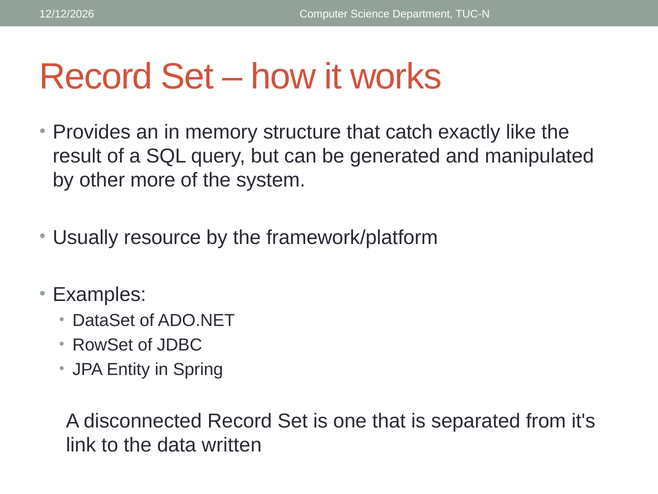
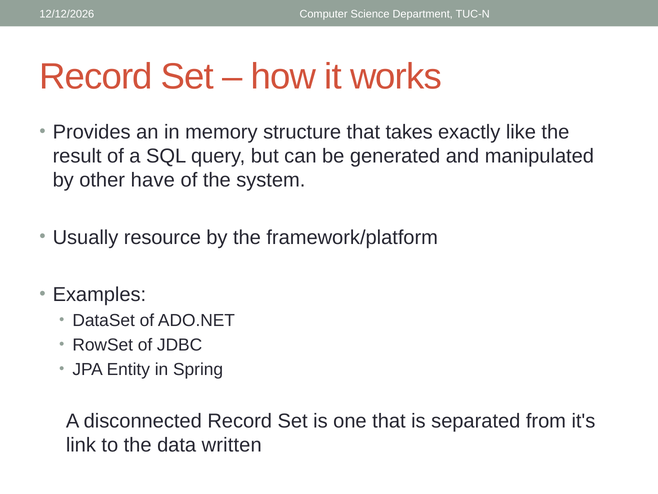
catch: catch -> takes (409, 132)
more: more -> have (153, 180)
